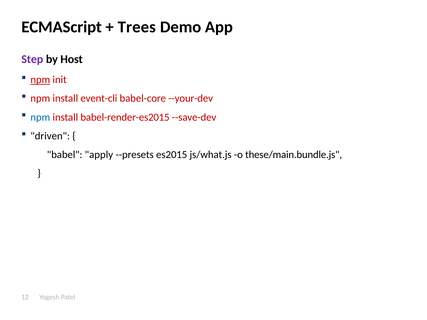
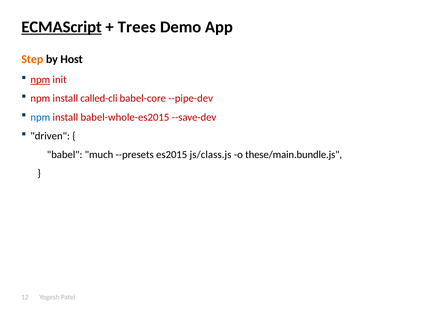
ECMAScript underline: none -> present (62, 27)
Step colour: purple -> orange (32, 59)
event-cli: event-cli -> called-cli (99, 99)
--your-dev: --your-dev -> --pipe-dev (191, 99)
babel-render-es2015: babel-render-es2015 -> babel-whole-es2015 (125, 117)
apply: apply -> much (99, 155)
js/what.js: js/what.js -> js/class.js (211, 155)
